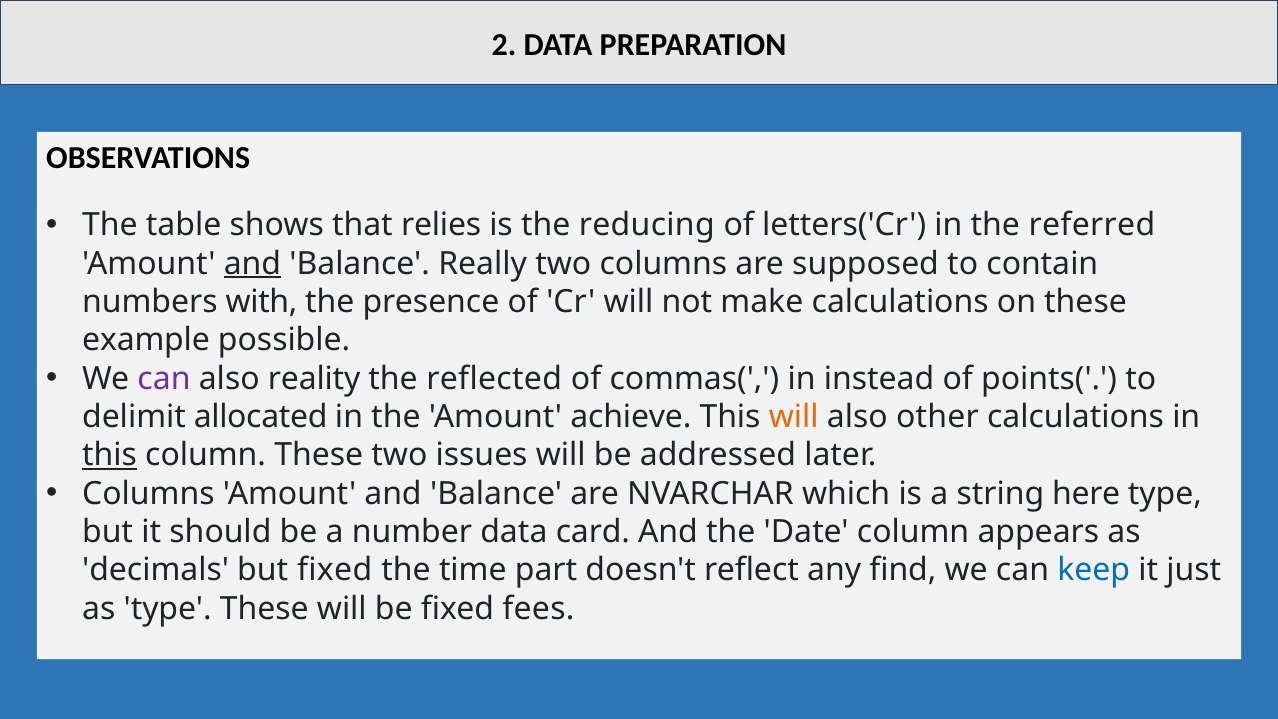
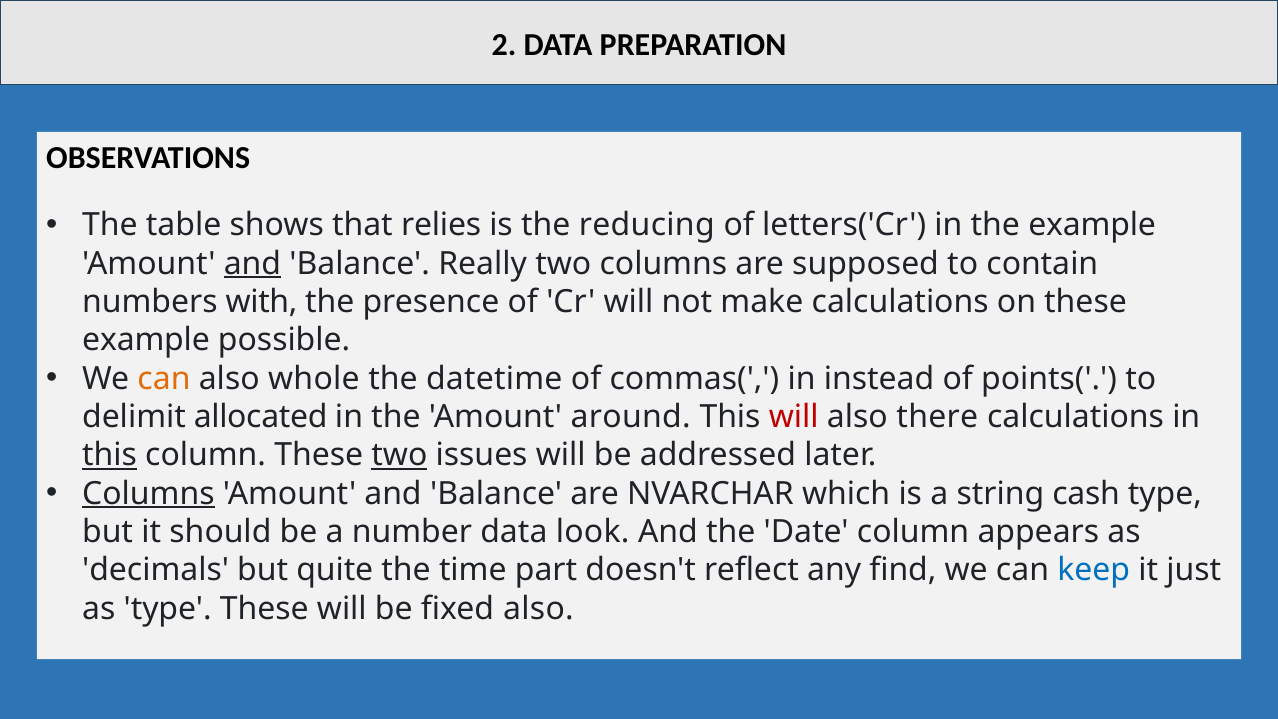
the referred: referred -> example (1092, 225)
can colour: purple -> orange (164, 379)
reality: reality -> whole (314, 379)
reflected: reflected -> datetime (494, 379)
achieve: achieve -> around (631, 417)
will colour: orange -> red (794, 417)
other: other -> there (937, 417)
two underline: none -> present (399, 455)
Columns underline: none -> present (148, 494)
here: here -> cash (1086, 494)
card: card -> look (593, 532)
but fixed: fixed -> quite (335, 570)
fixed fees: fees -> also (538, 609)
